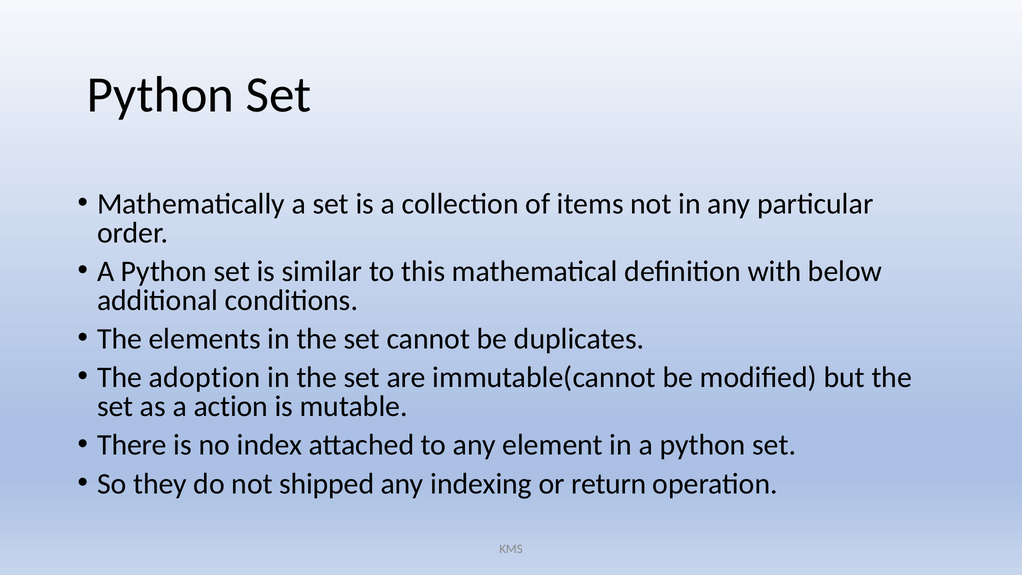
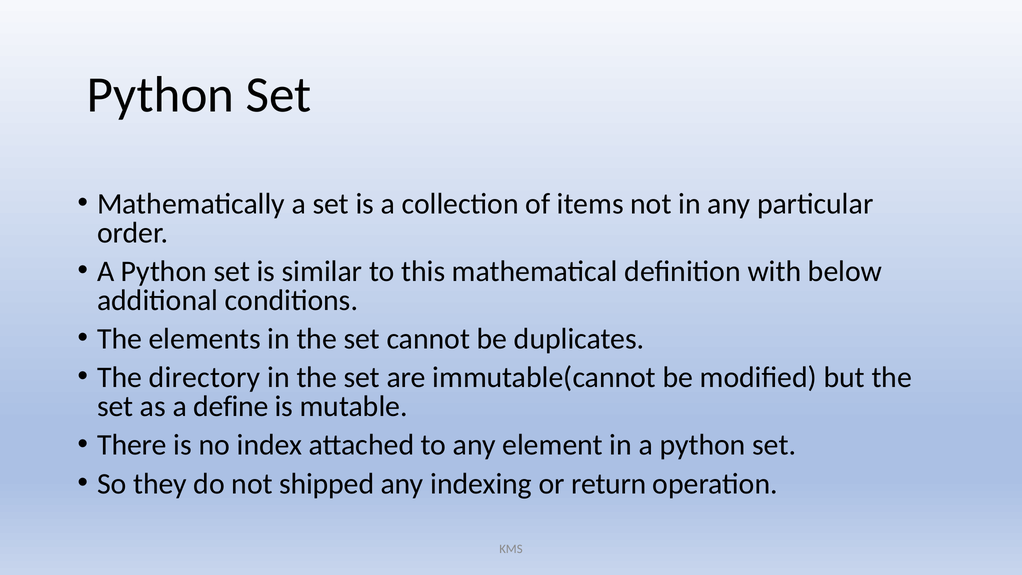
adoption: adoption -> directory (205, 377)
action: action -> define (231, 406)
